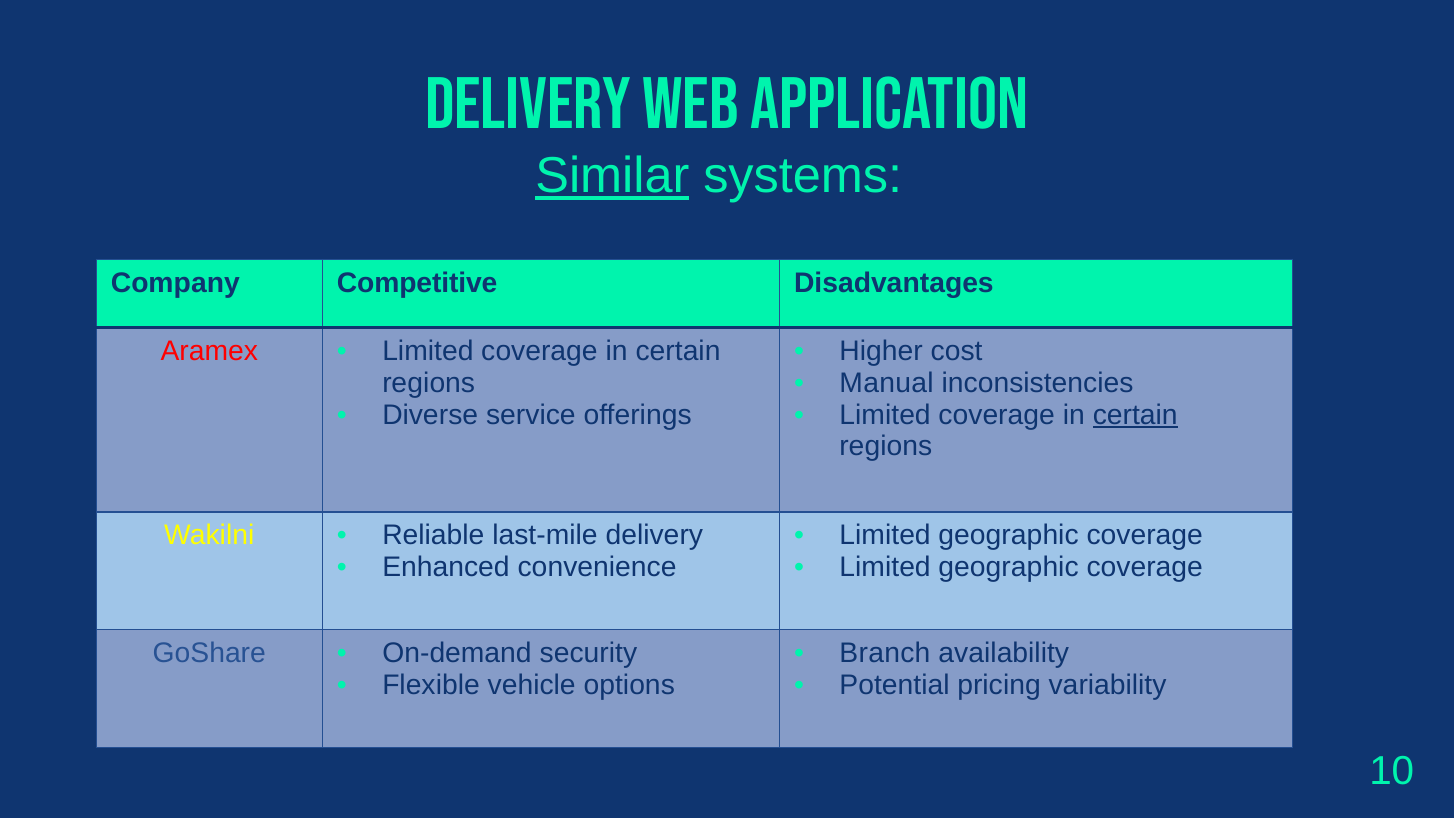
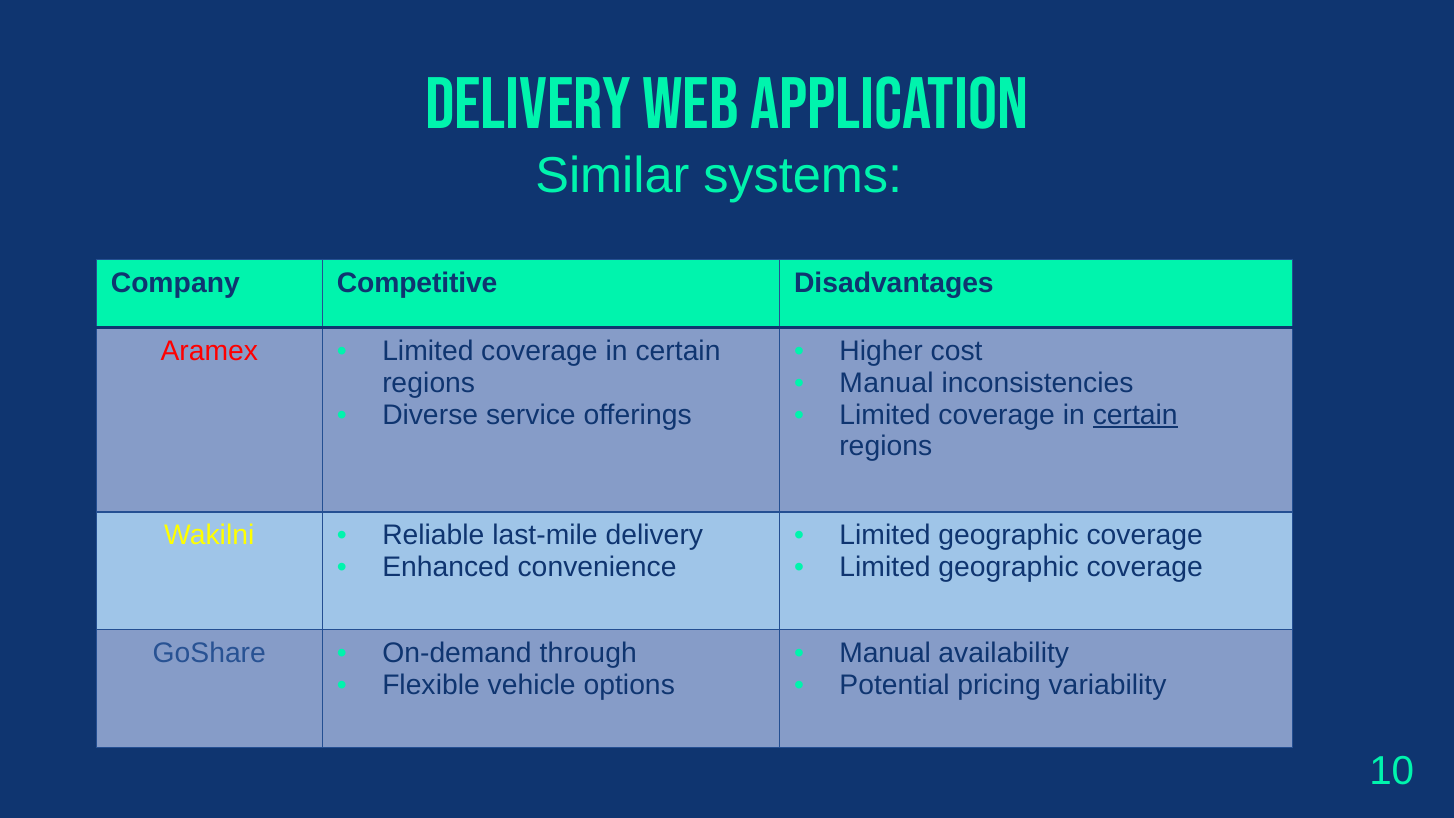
Similar underline: present -> none (612, 176)
security: security -> through (588, 653)
Branch: Branch -> Manual (885, 653)
